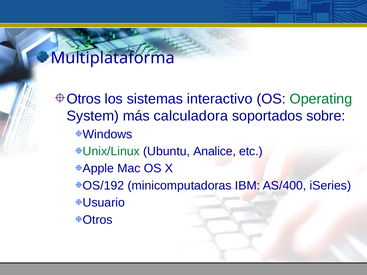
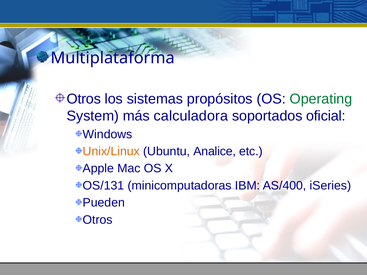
interactivo: interactivo -> propósitos (220, 99)
sobre: sobre -> oficial (326, 116)
Unix/Linux colour: green -> orange (111, 151)
OS/192: OS/192 -> OS/131 (103, 186)
Usuario: Usuario -> Pueden (104, 203)
